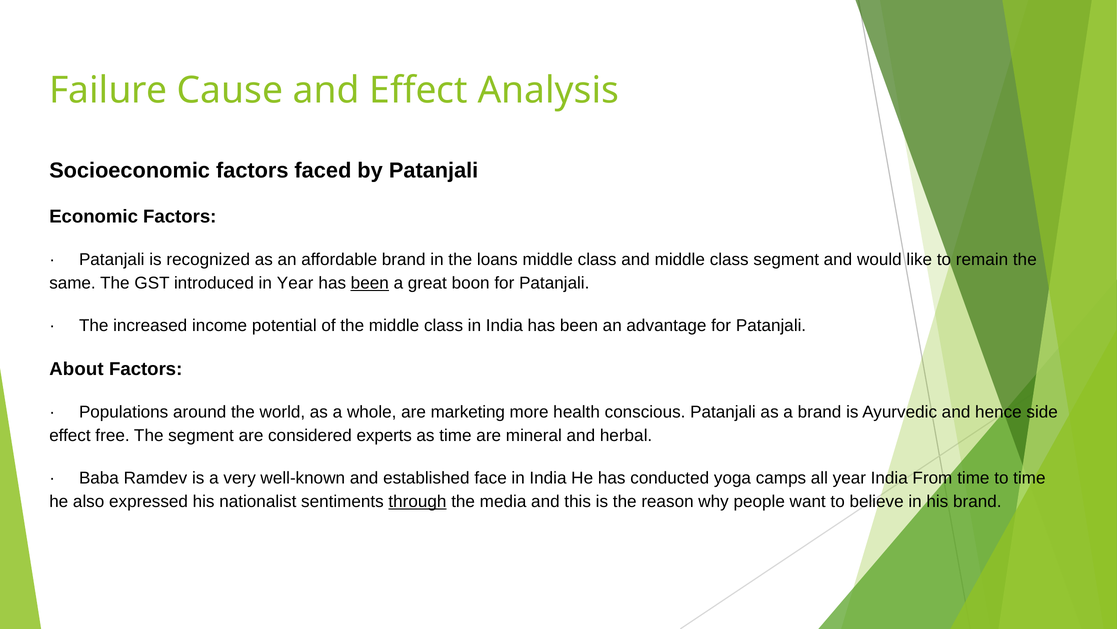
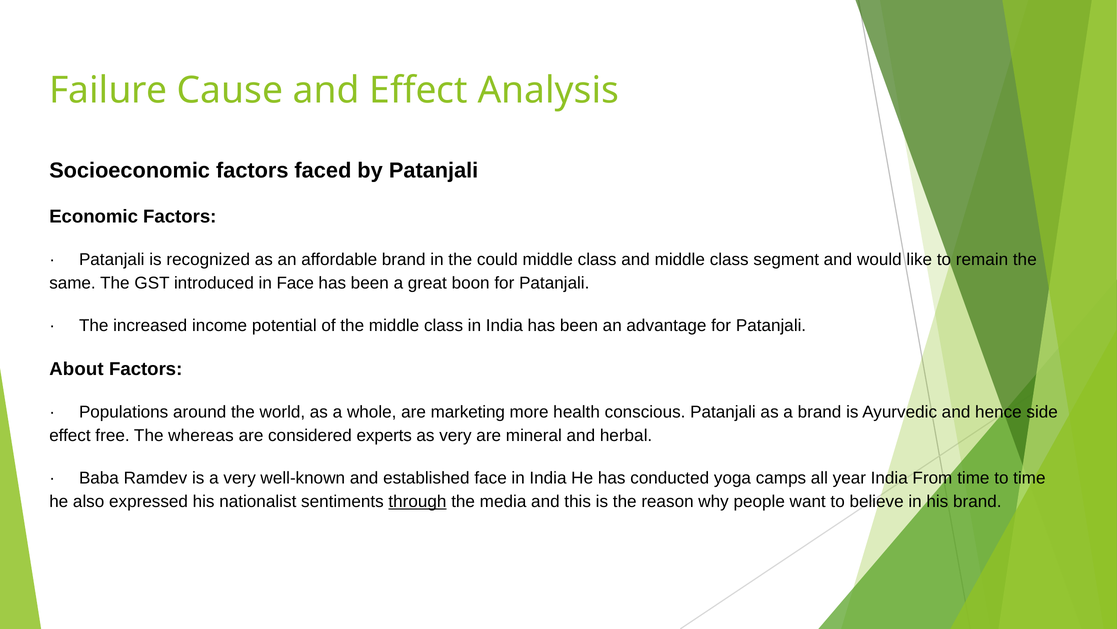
loans: loans -> could (497, 259)
in Year: Year -> Face (295, 283)
been underline: present -> none (370, 283)
The segment: segment -> whereas (201, 435)
as time: time -> very (455, 435)
